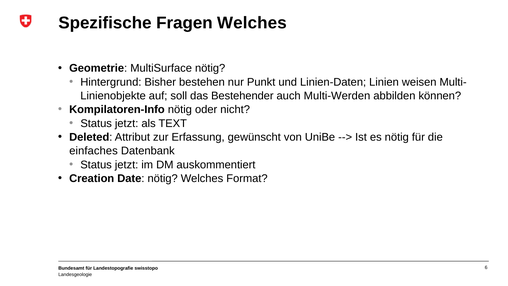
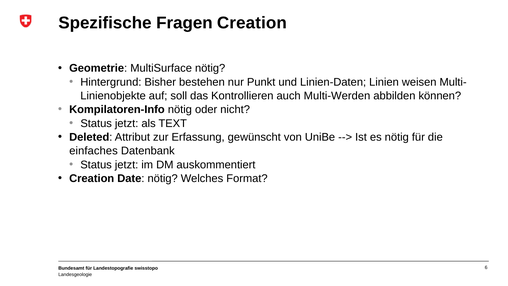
Fragen Welches: Welches -> Creation (252, 23)
Bestehender: Bestehender -> Kontrollieren (242, 96)
